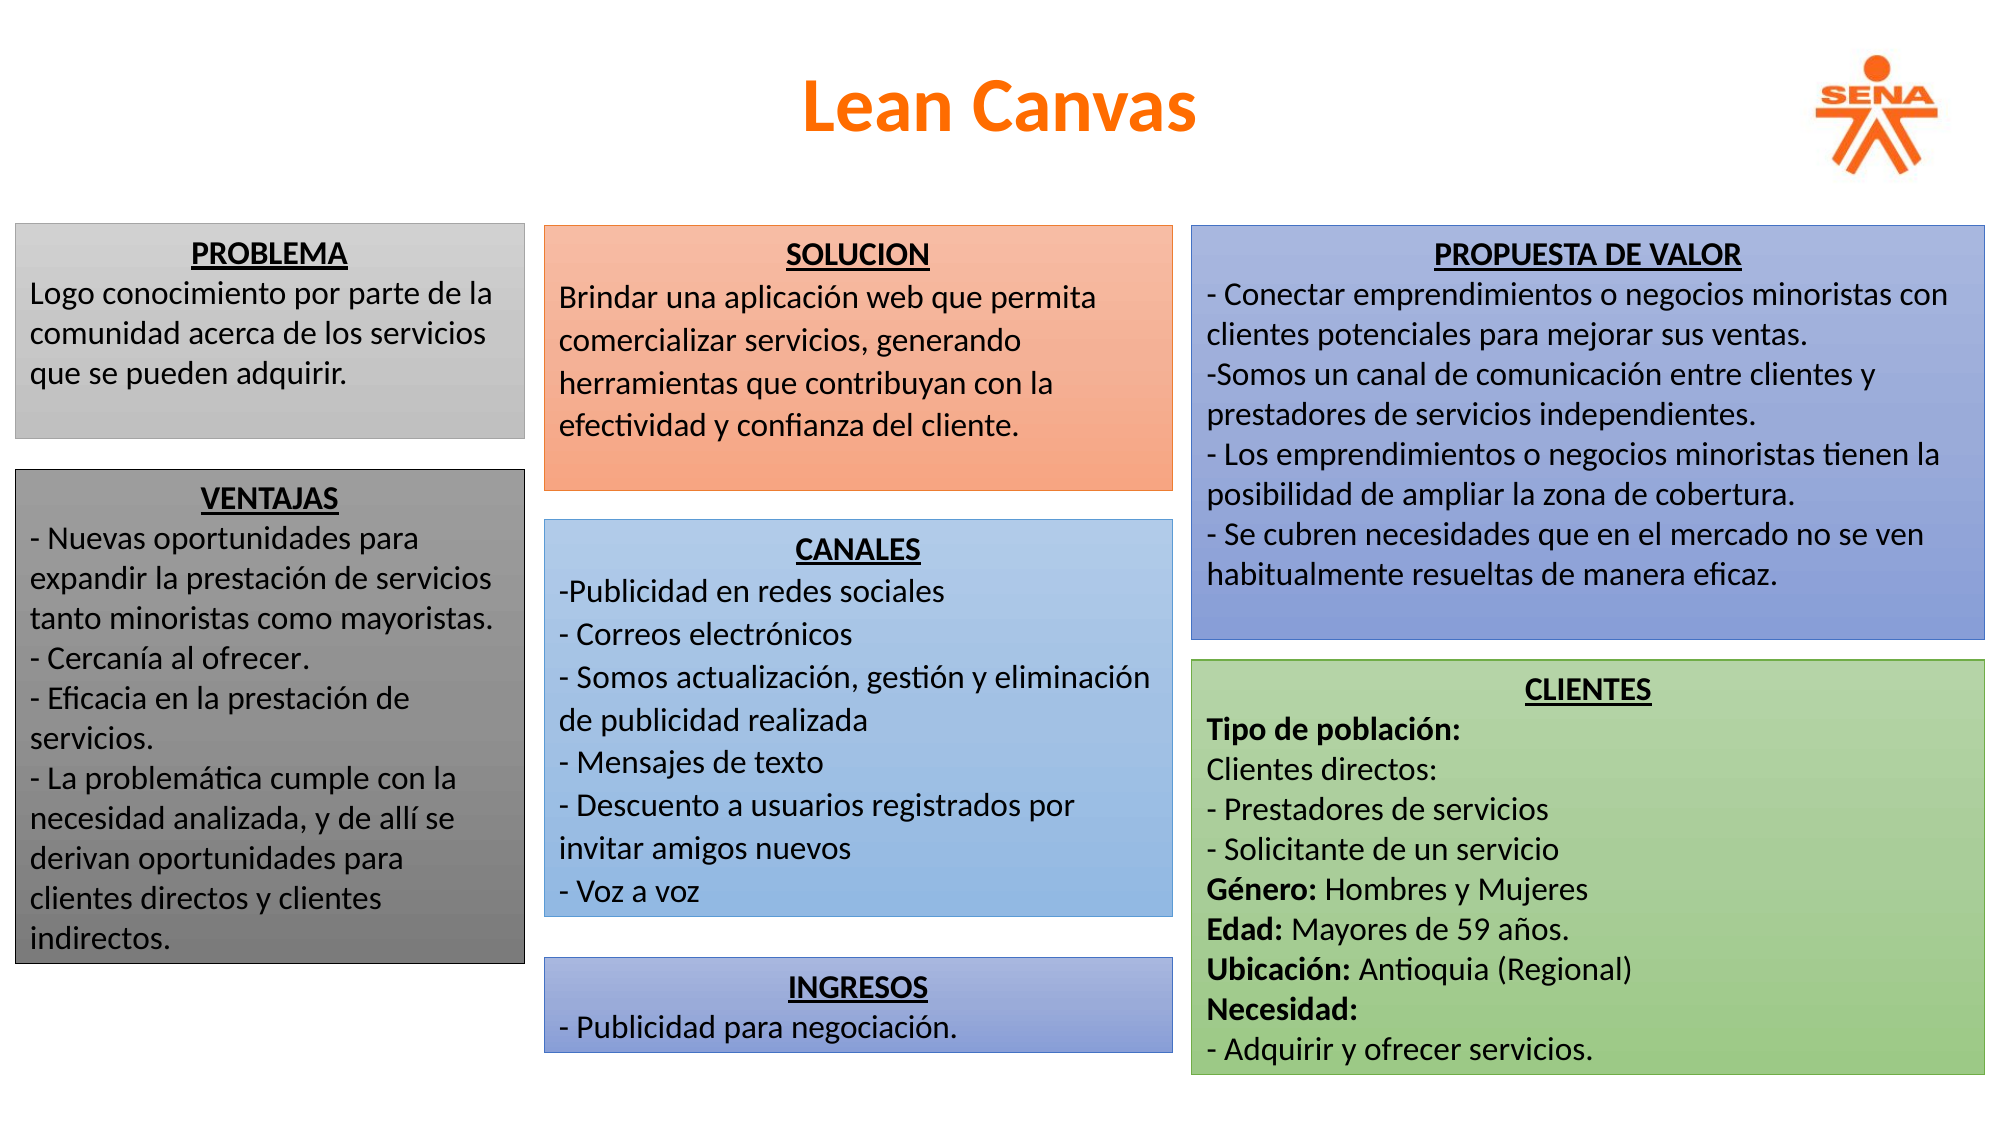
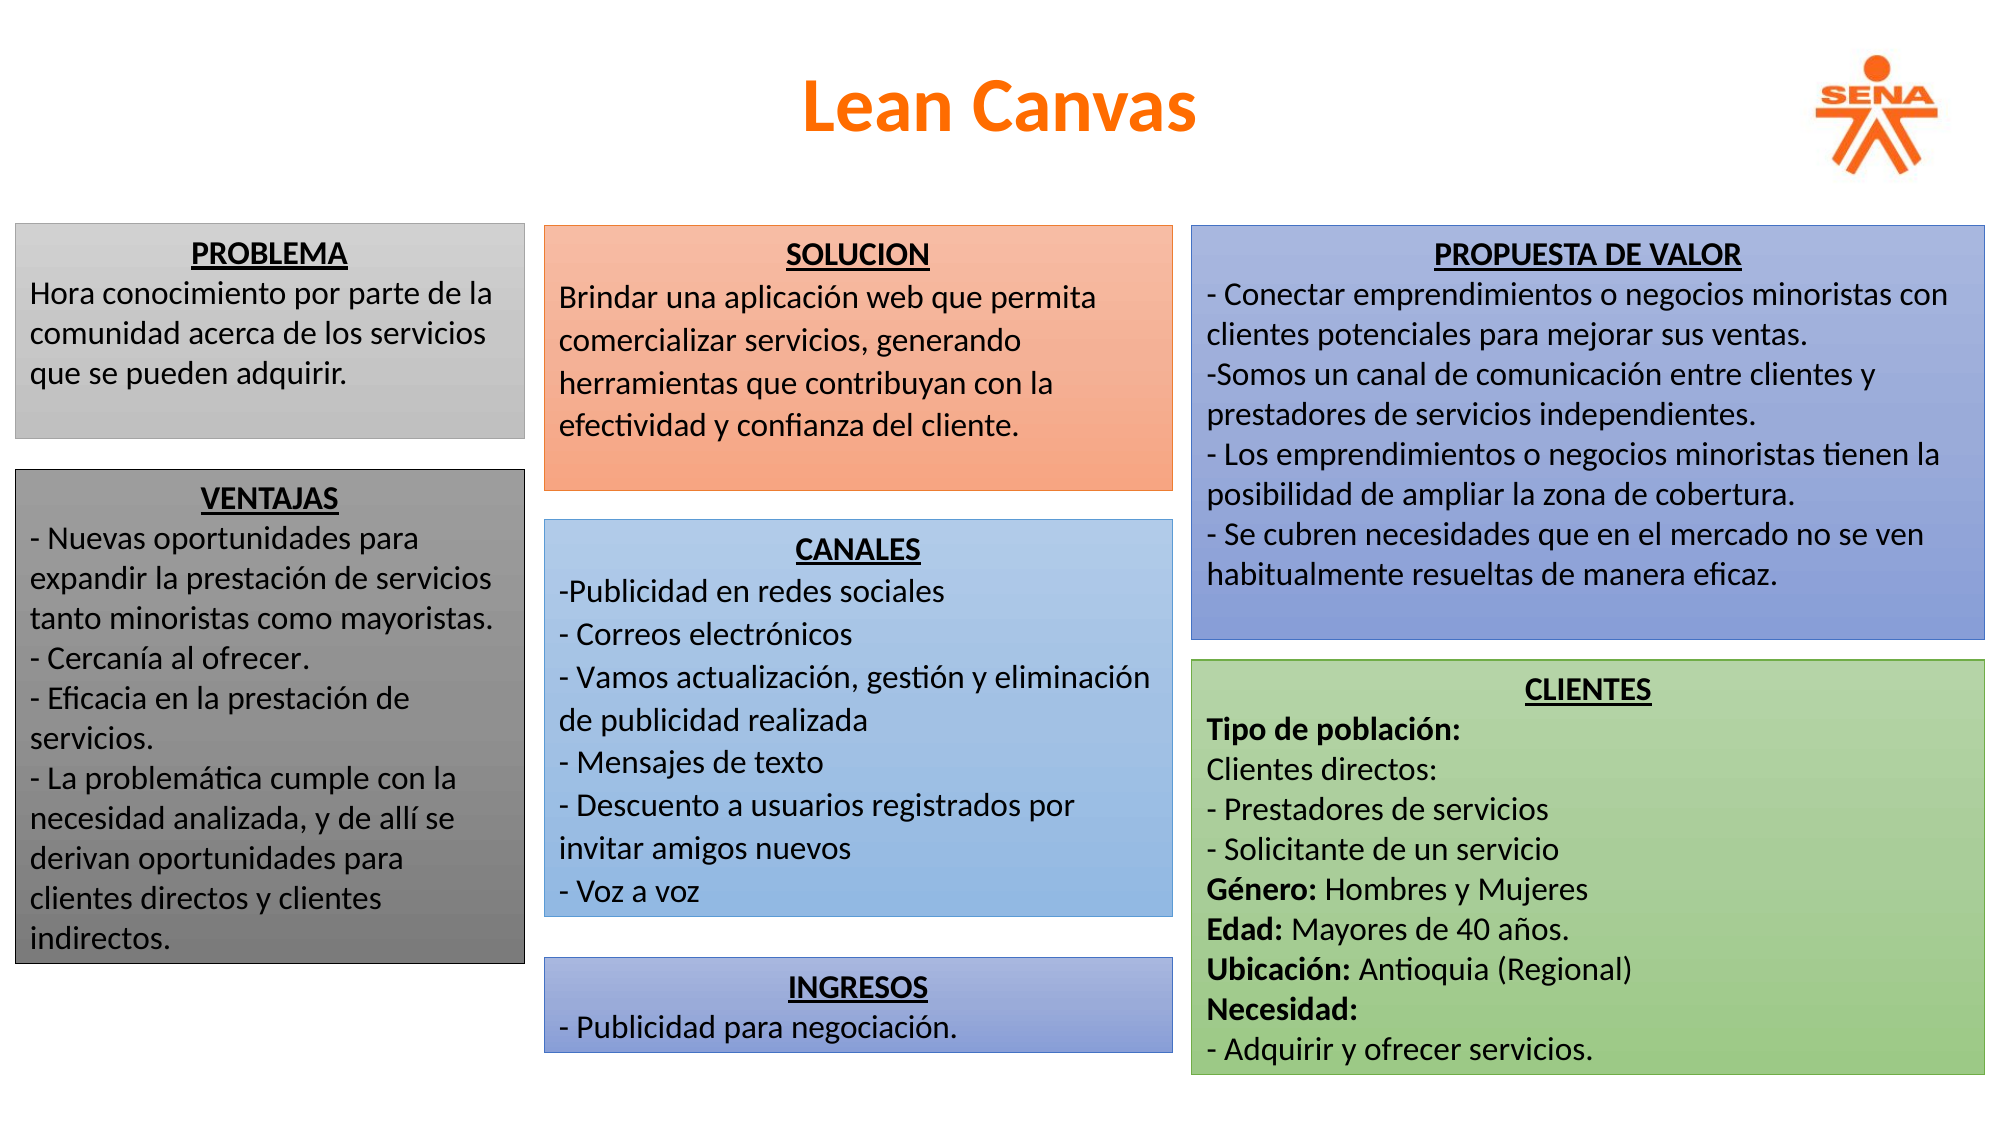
Logo: Logo -> Hora (63, 294)
Somos: Somos -> Vamos (623, 677)
59: 59 -> 40 (1473, 930)
